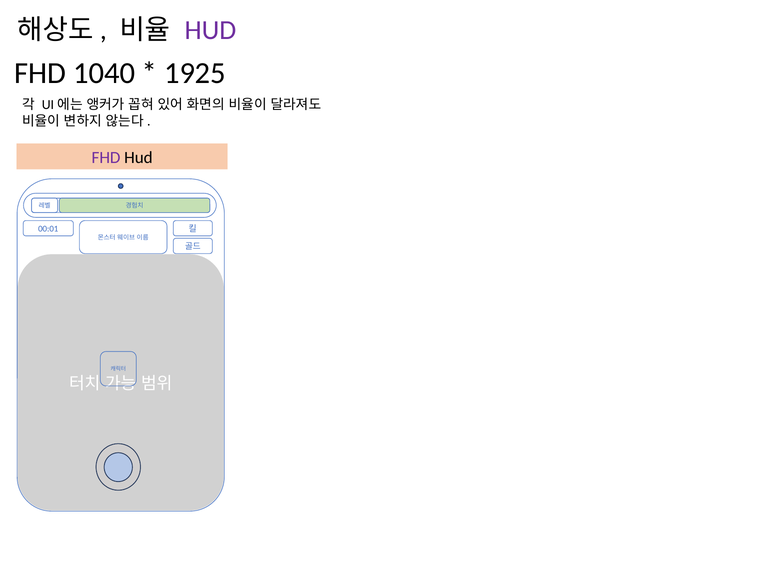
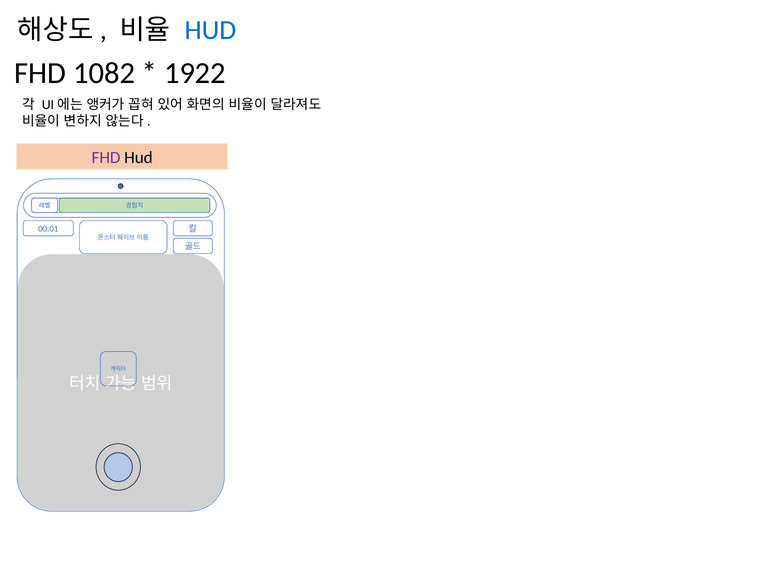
HUD colour: purple -> blue (210, 30)
1040: 1040 -> 1082 (104, 73)
1925: 1925 -> 1922 (195, 73)
